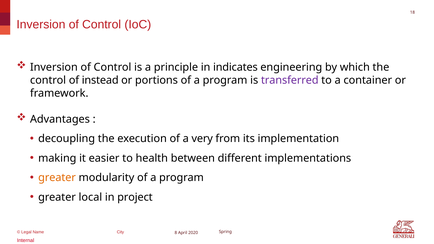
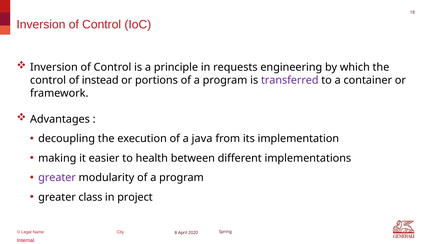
indicates: indicates -> requests (235, 67)
very: very -> java (202, 139)
greater colour: orange -> purple (57, 178)
local: local -> class (90, 197)
